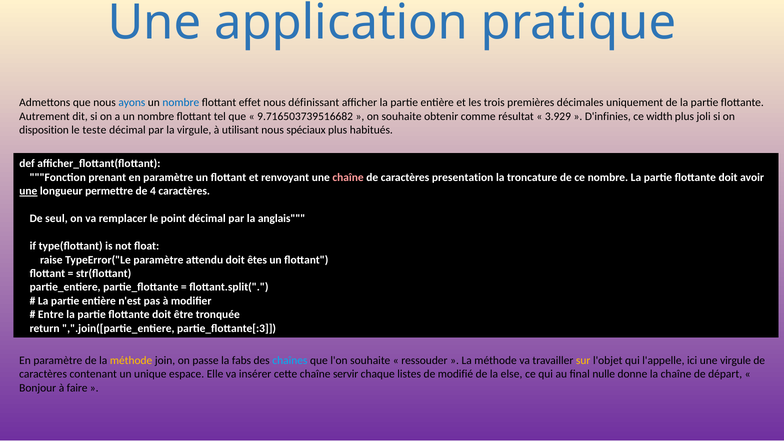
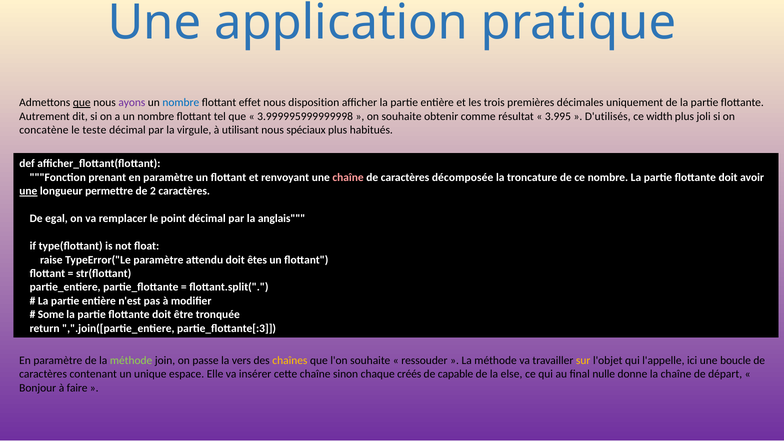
que underline: none -> present (82, 103)
ayons colour: blue -> purple (132, 103)
définissant: définissant -> disposition (314, 103)
9.716503739516682: 9.716503739516682 -> 3.999995999999998 (305, 116)
3.929: 3.929 -> 3.995 (558, 116)
D'infinies: D'infinies -> D'utilisés (608, 116)
disposition: disposition -> concatène (44, 130)
presentation: presentation -> décomposée (463, 177)
4: 4 -> 2 (153, 191)
seul: seul -> egal (56, 219)
Entre: Entre -> Some (51, 315)
méthode colour: yellow -> light green (131, 360)
fabs: fabs -> vers (241, 360)
chaînes colour: light blue -> yellow (290, 360)
une virgule: virgule -> boucle (735, 360)
servir: servir -> sinon (346, 374)
listes: listes -> créés (409, 374)
modifié: modifié -> capable (456, 374)
